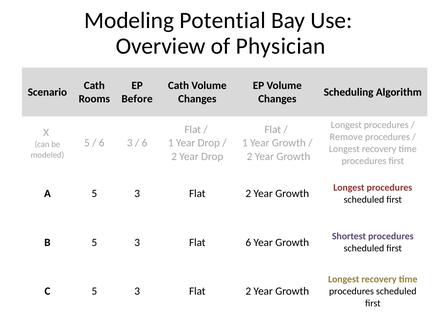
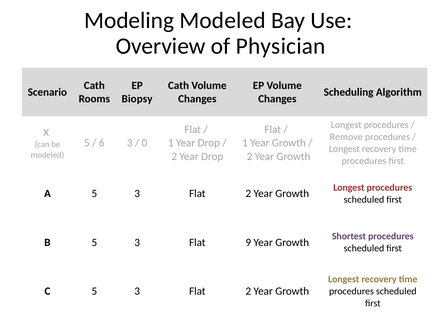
Modeling Potential: Potential -> Modeled (223, 20)
Before: Before -> Biopsy (137, 99)
6: 6 -> 0 (144, 143)
Flat 6: 6 -> 9 (248, 242)
